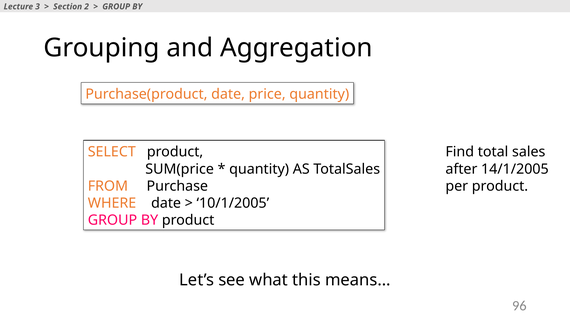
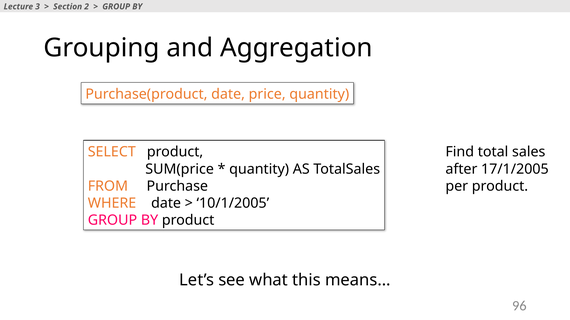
14/1/2005: 14/1/2005 -> 17/1/2005 (515, 169)
